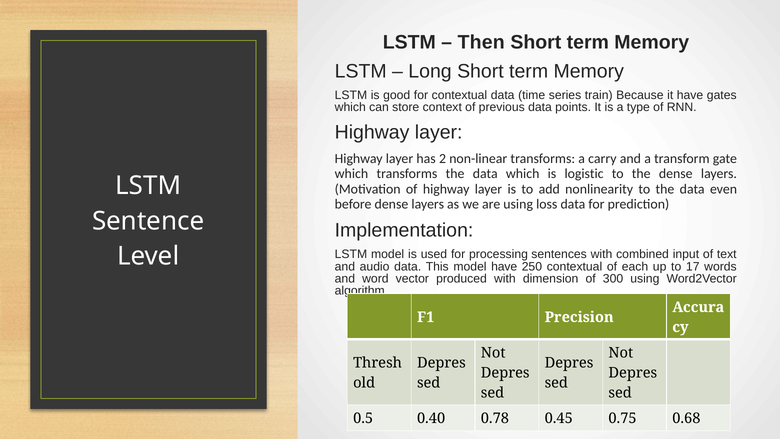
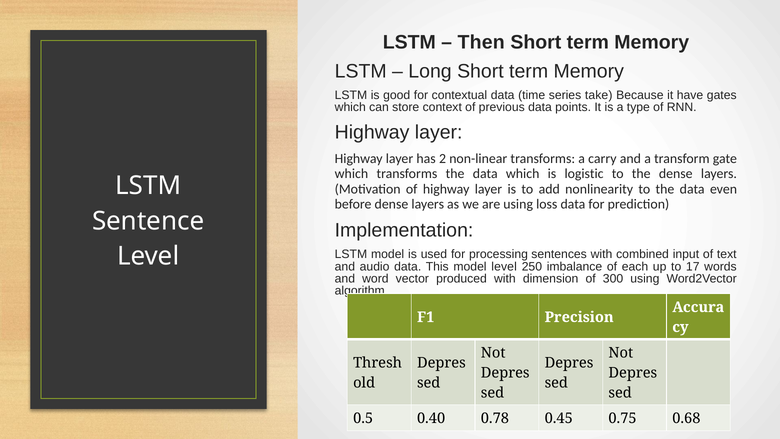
train: train -> take (599, 95)
model have: have -> level (504, 266)
250 contextual: contextual -> imbalance (574, 266)
